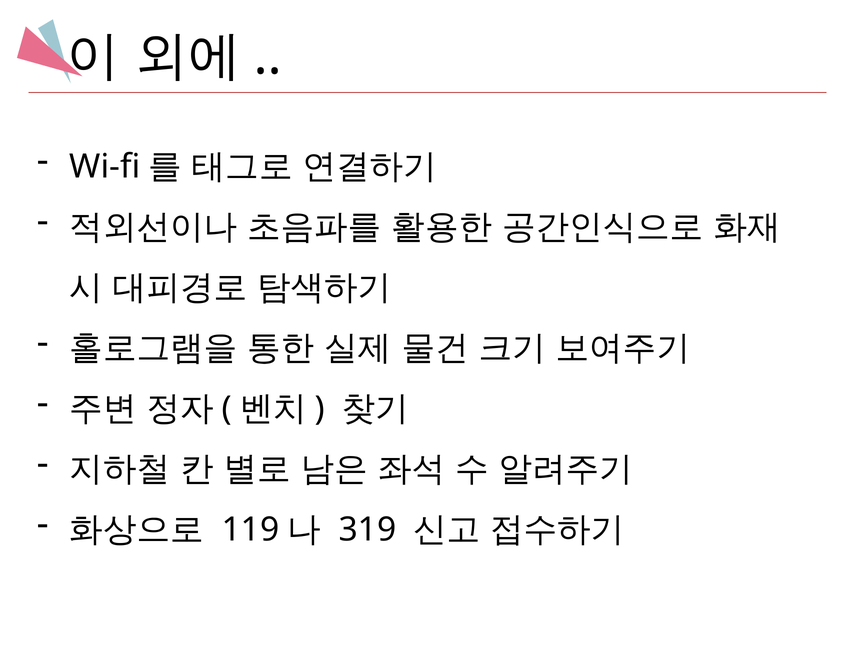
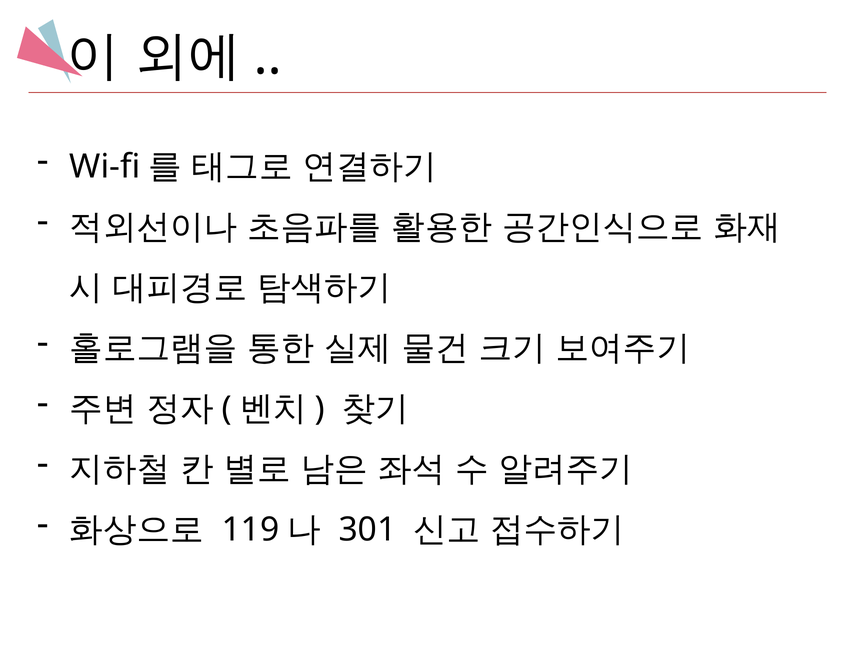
319: 319 -> 301 (368, 530)
